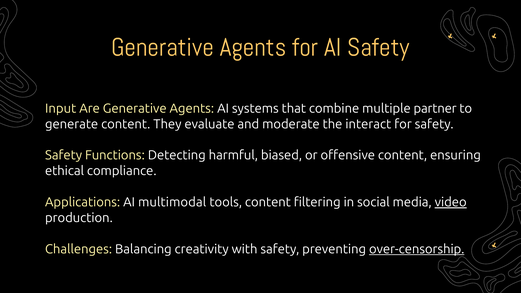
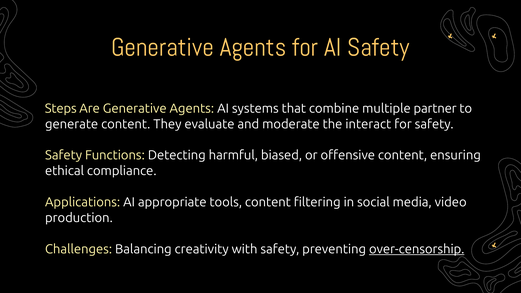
Input: Input -> Steps (61, 108)
multimodal: multimodal -> appropriate (172, 202)
video underline: present -> none (451, 202)
